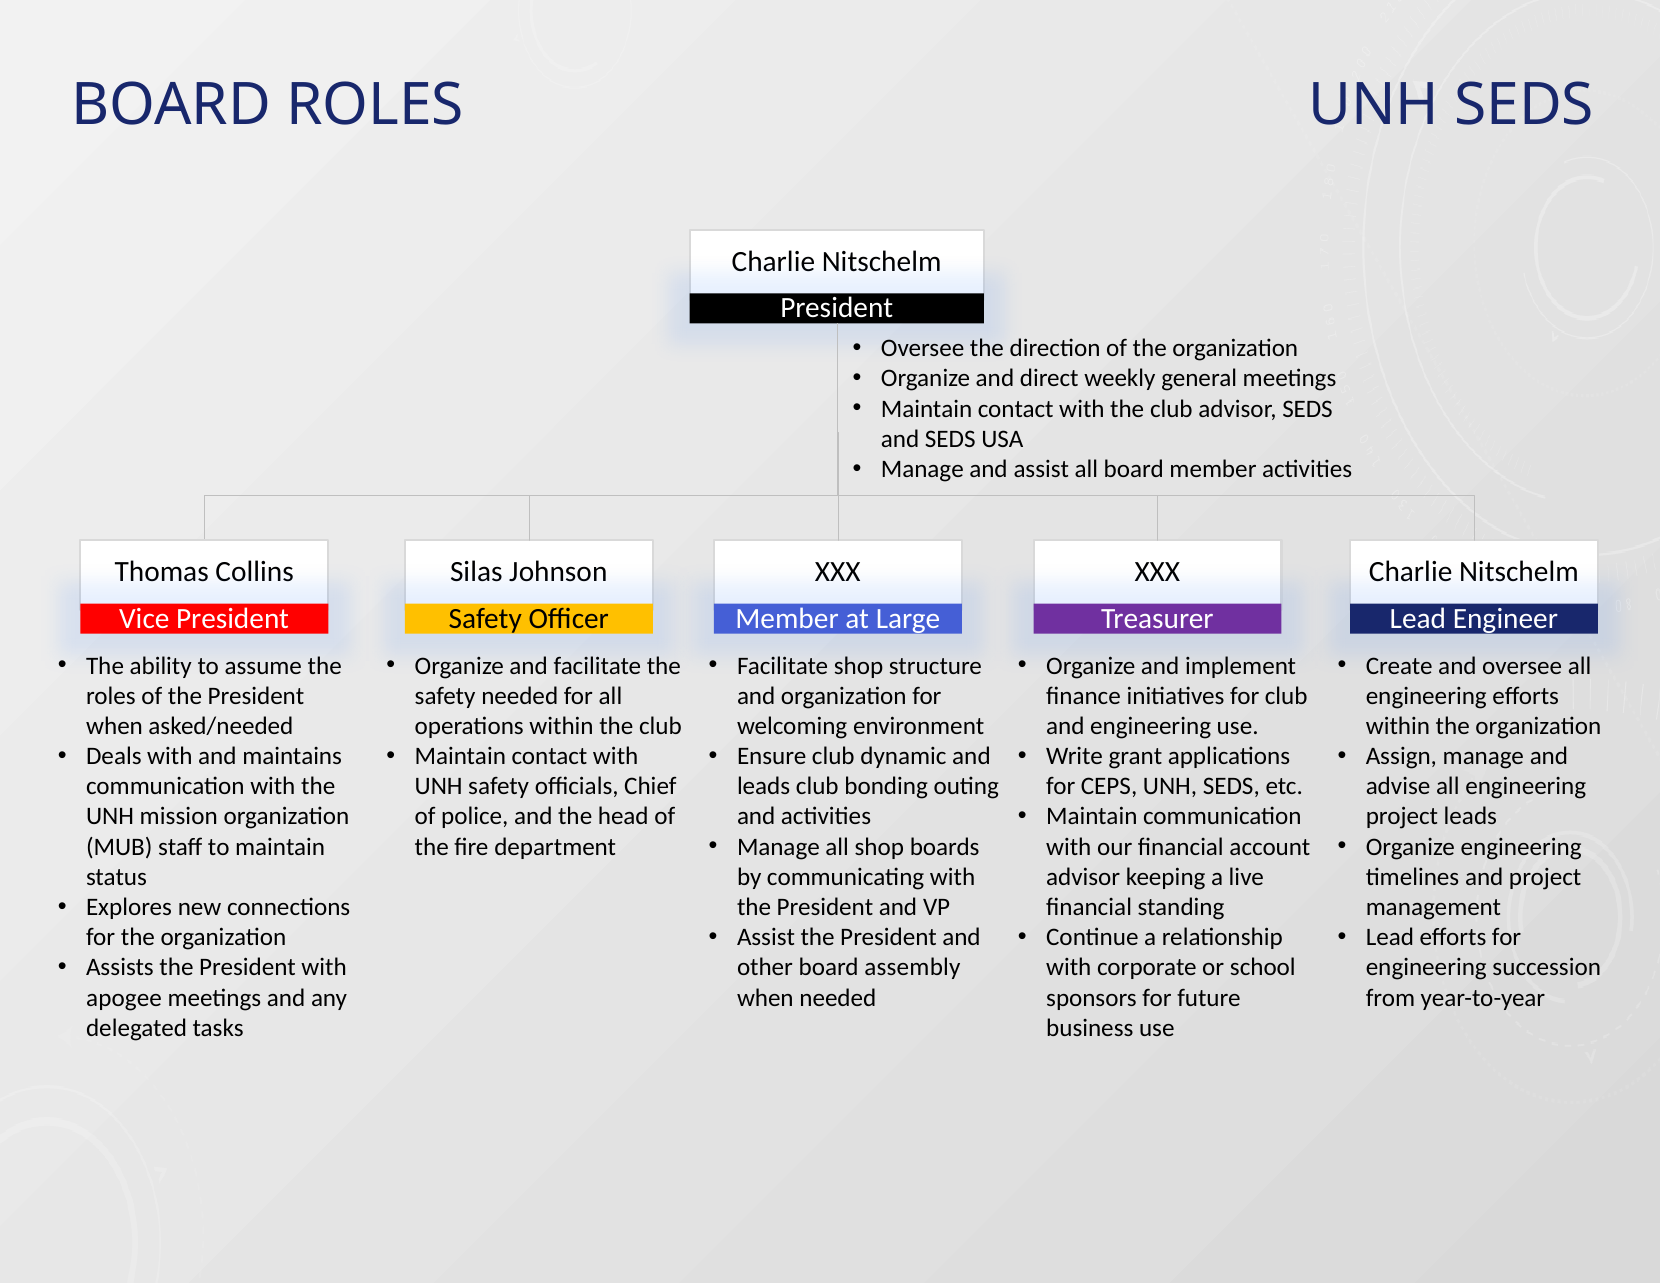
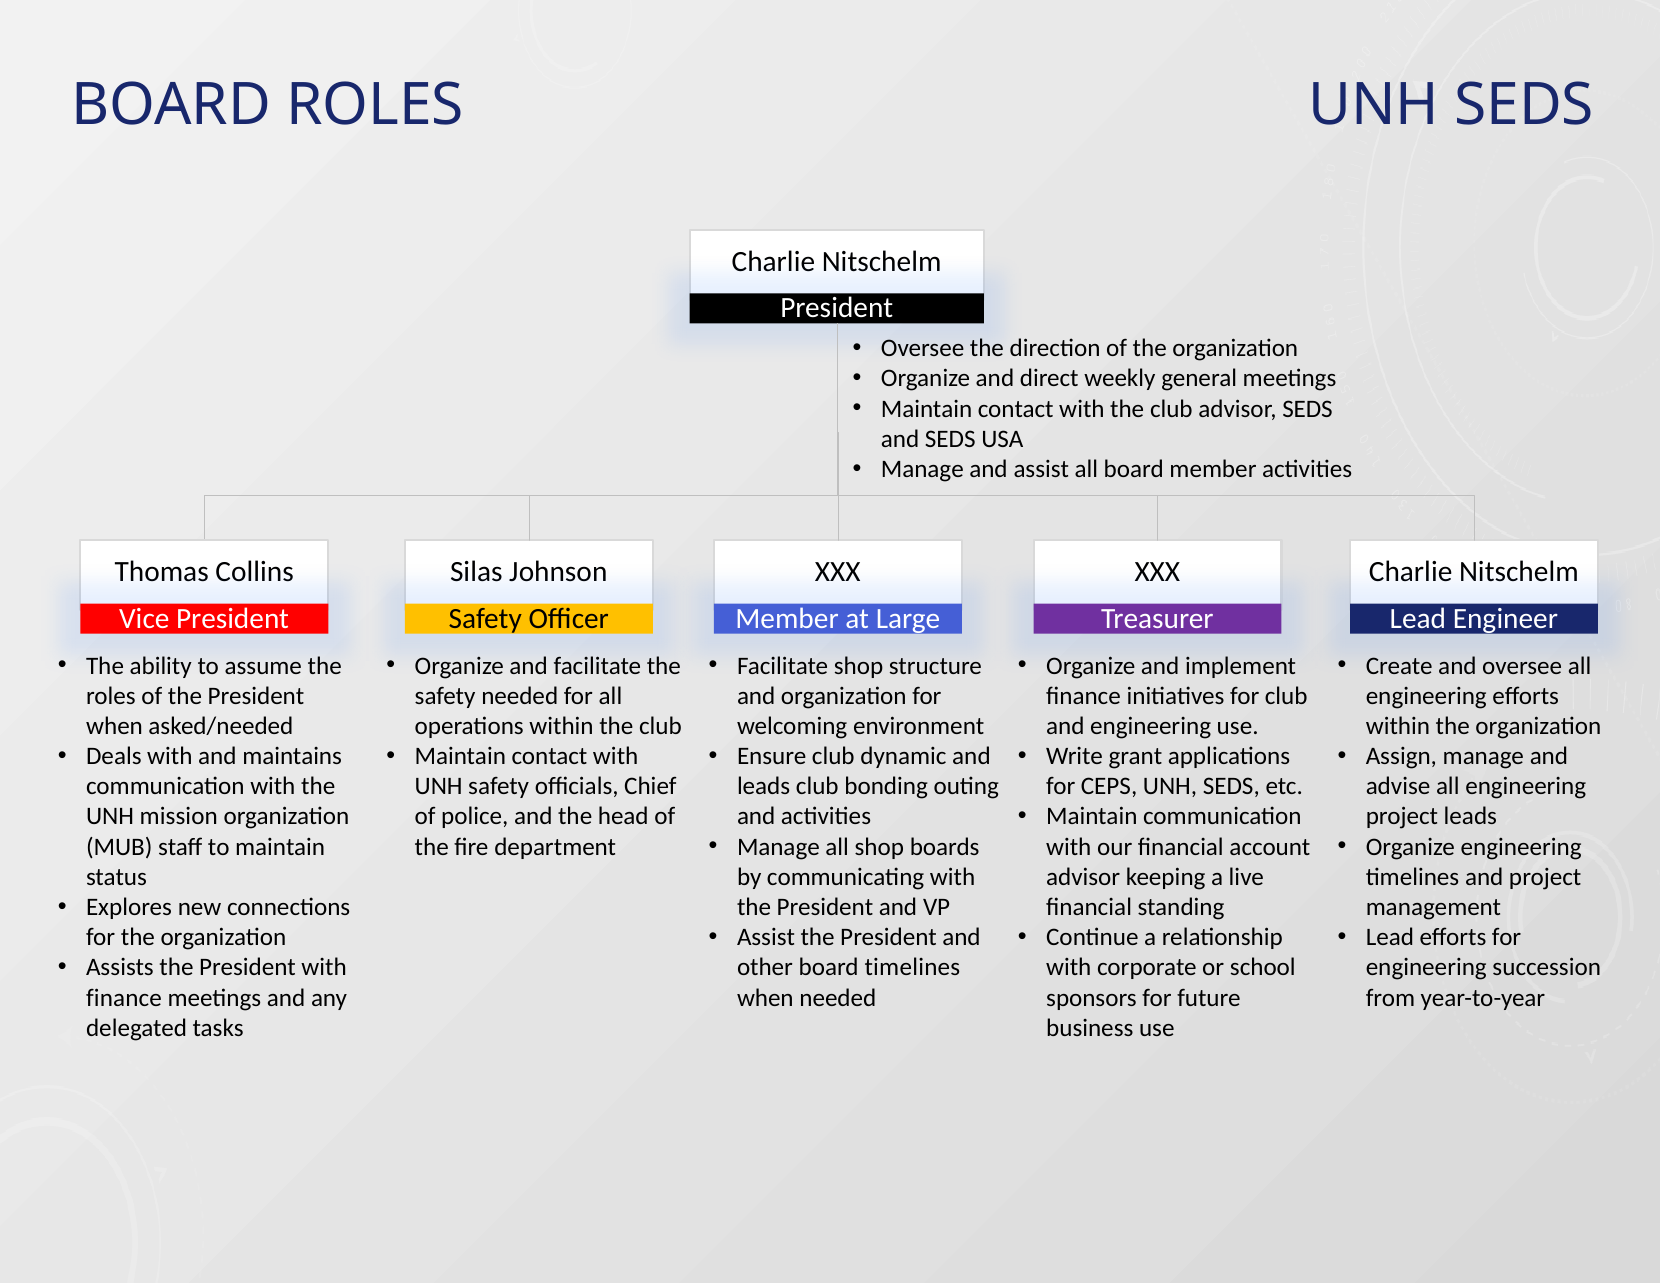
board assembly: assembly -> timelines (912, 967)
apogee: apogee -> finance (124, 998)
